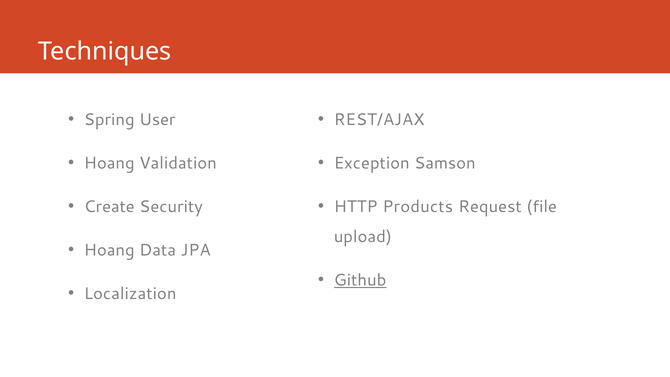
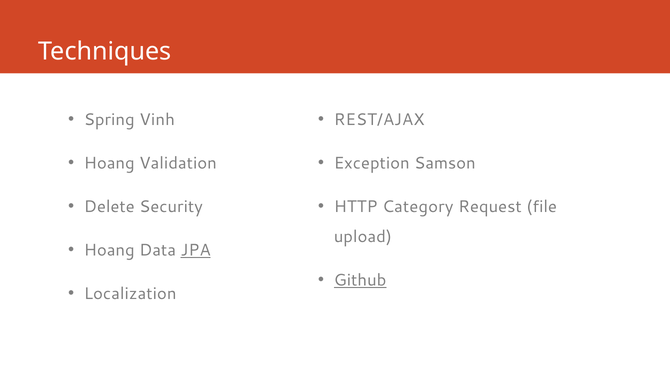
User: User -> Vinh (157, 120)
Create: Create -> Delete (109, 207)
Products: Products -> Category (418, 207)
JPA underline: none -> present (196, 250)
